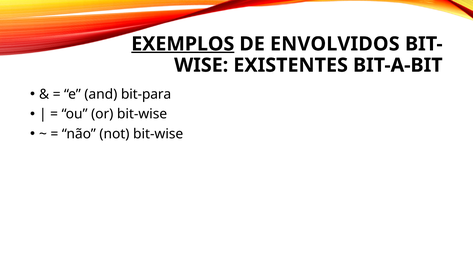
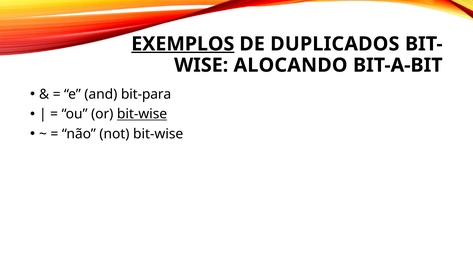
ENVOLVIDOS: ENVOLVIDOS -> DUPLICADOS (335, 44)
EXISTENTES: EXISTENTES -> ALOCANDO (291, 65)
bit-wise underline: none -> present (142, 114)
